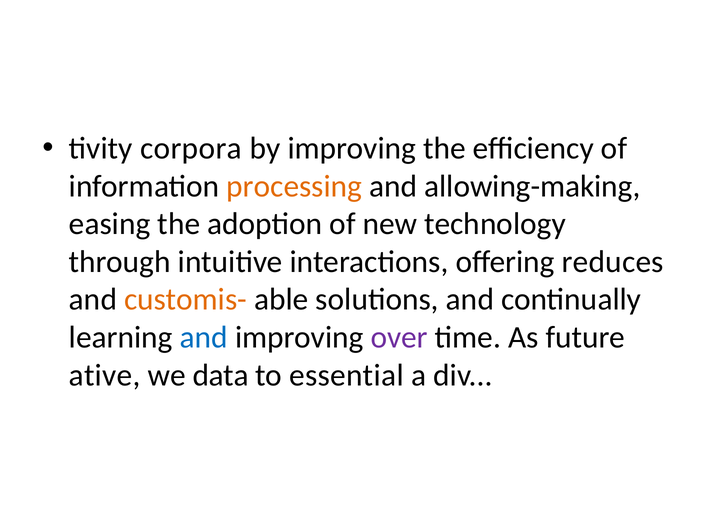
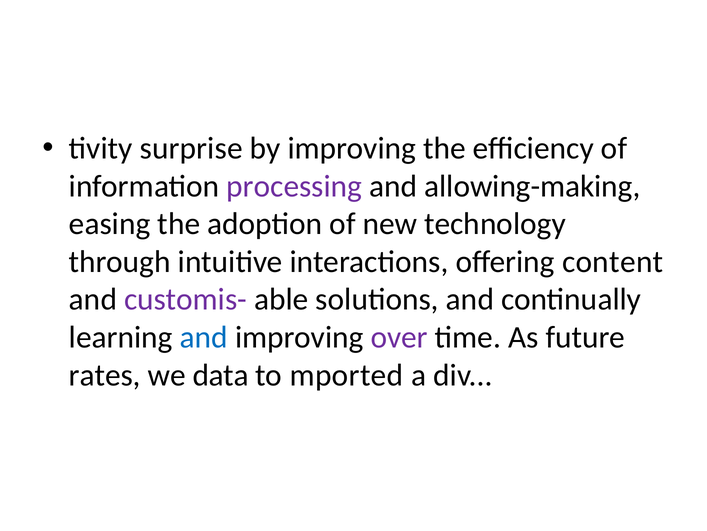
corpora: corpora -> surprise (191, 148)
processing colour: orange -> purple (294, 186)
reduces: reduces -> content (613, 261)
customis- colour: orange -> purple (186, 299)
ative: ative -> rates (105, 375)
essential: essential -> mported (346, 375)
